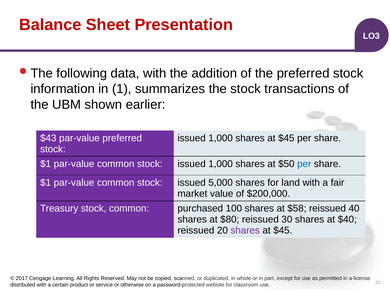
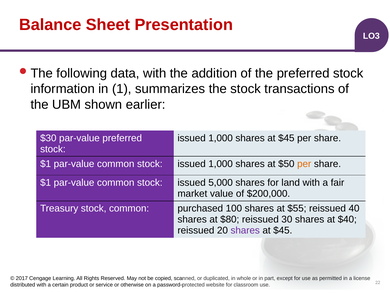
$43: $43 -> $30 (48, 138)
per colour: blue -> orange (304, 164)
$58: $58 -> $55 (297, 208)
